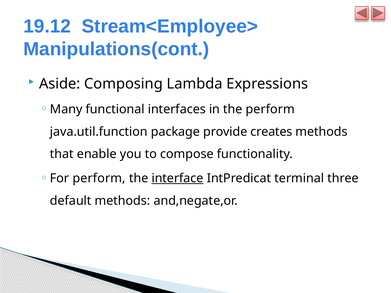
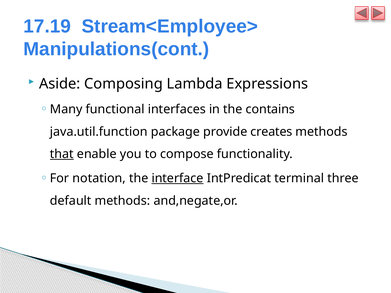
19.12: 19.12 -> 17.19 (47, 26)
the perform: perform -> contains (270, 109)
that underline: none -> present (62, 154)
For perform: perform -> notation (99, 178)
